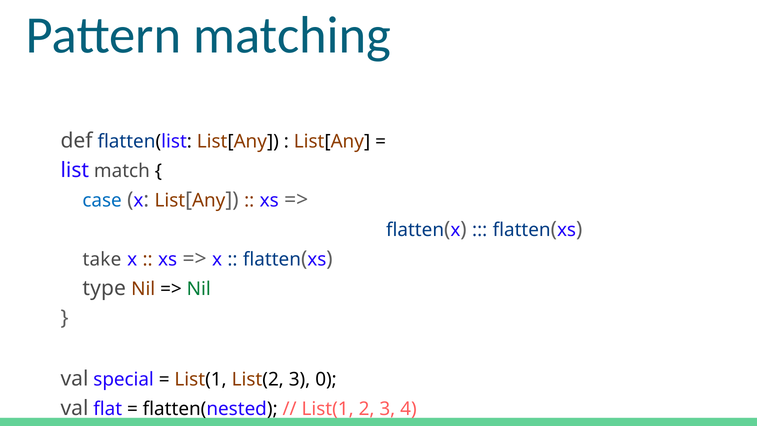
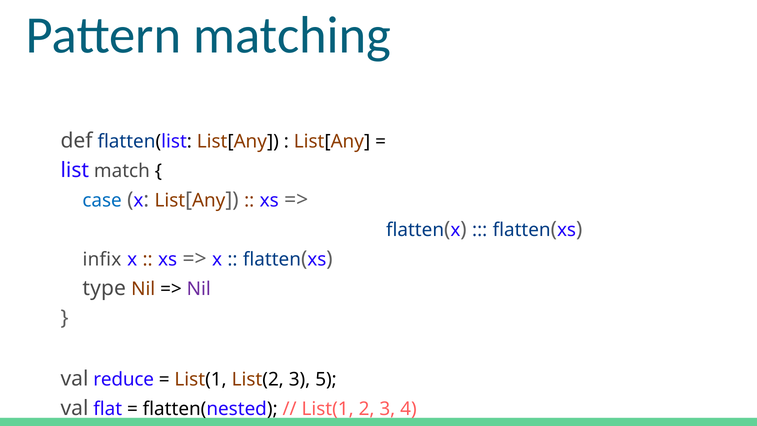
take: take -> infix (102, 259)
Nil colour: green -> purple (199, 289)
special: special -> reduce (124, 379)
0: 0 -> 5 (326, 379)
